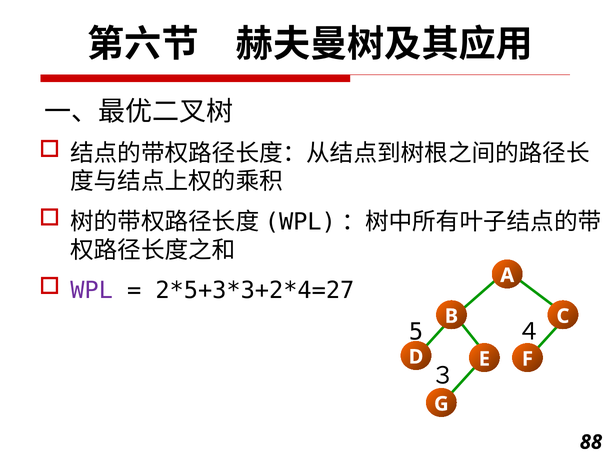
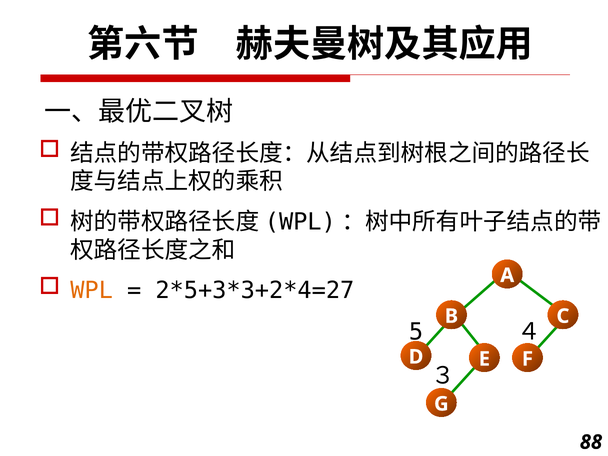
WPL colour: purple -> orange (92, 290)
